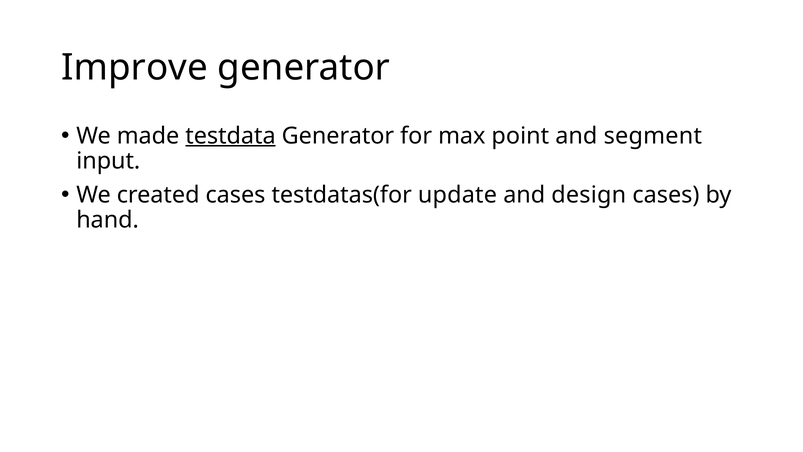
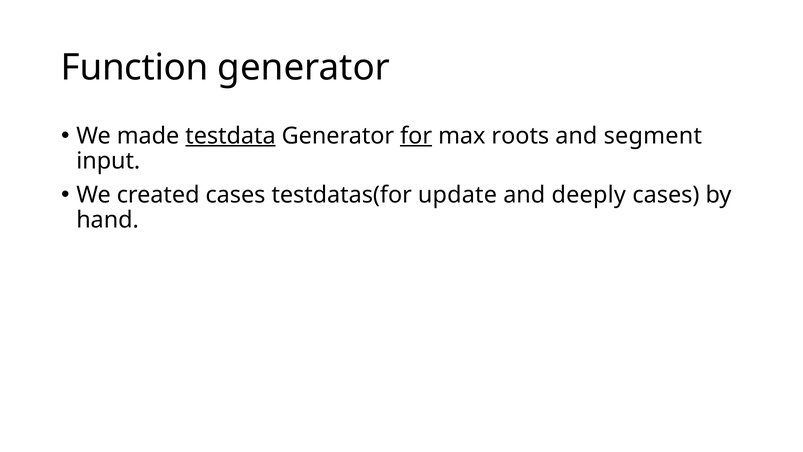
Improve: Improve -> Function (135, 67)
for underline: none -> present (416, 136)
point: point -> roots (520, 136)
design: design -> deeply (589, 195)
